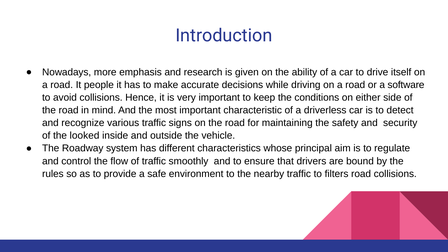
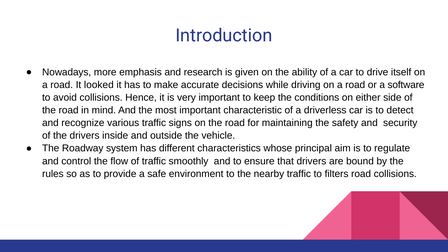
people: people -> looked (99, 85)
the looked: looked -> drivers (85, 136)
